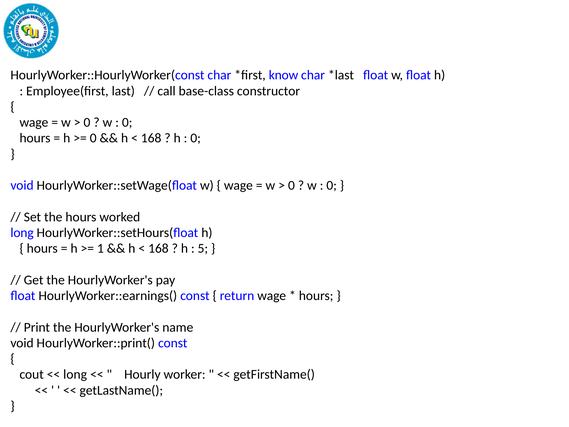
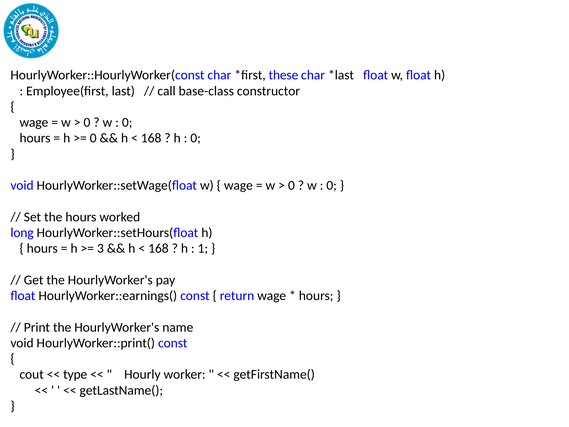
know: know -> these (283, 75)
1: 1 -> 3 (100, 248)
5: 5 -> 1 (203, 248)
long: long -> type (75, 374)
